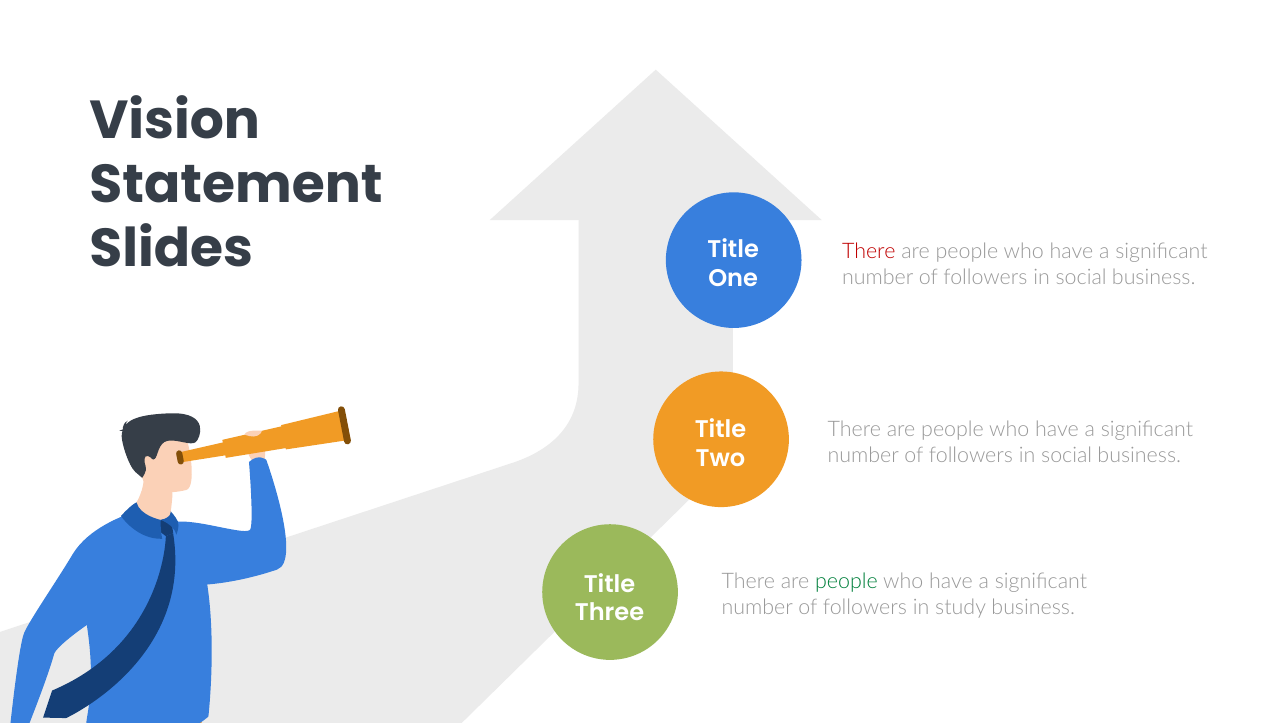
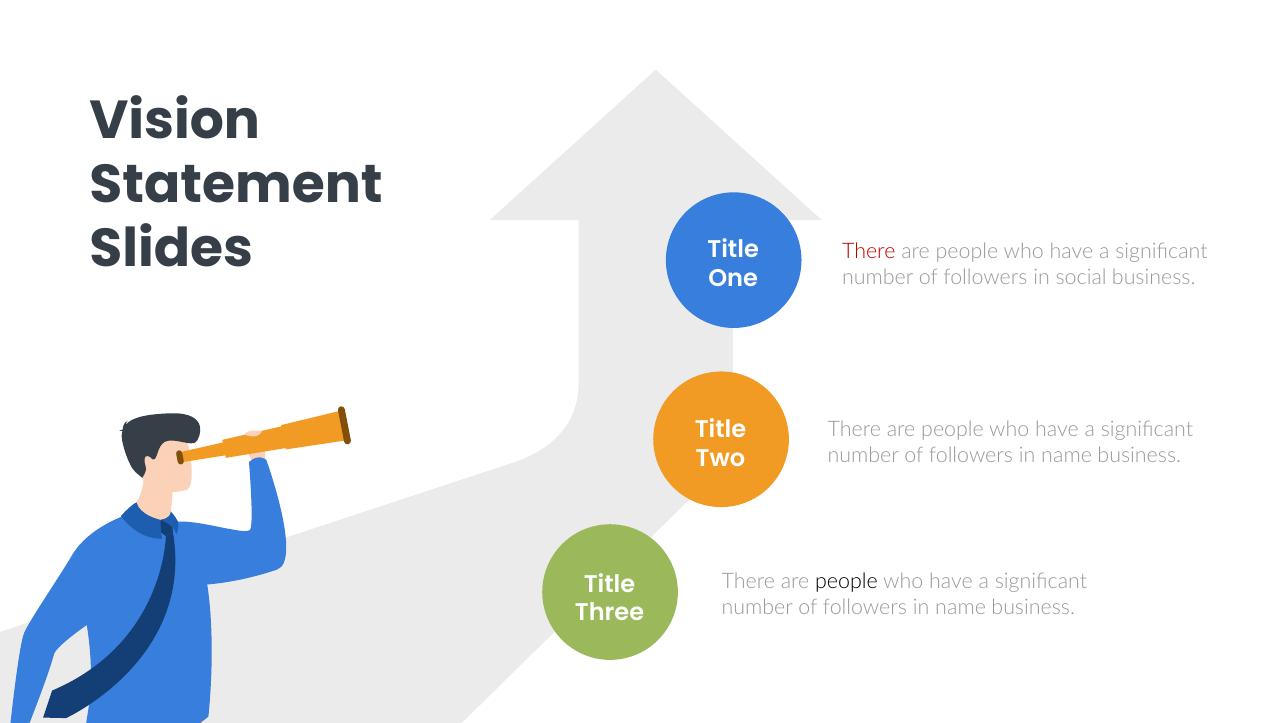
social: social -> name (1067, 456)
people colour: green -> black (846, 582)
study: study -> name (961, 607)
